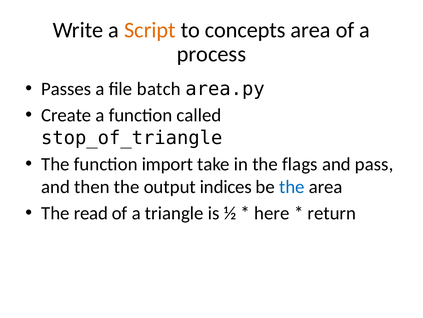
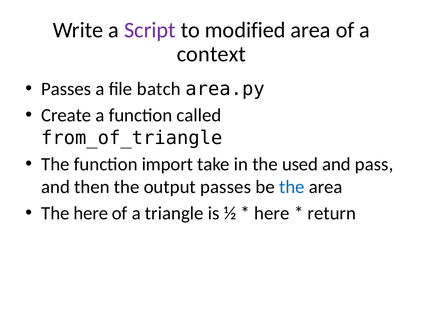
Script colour: orange -> purple (150, 30)
concepts: concepts -> modified (245, 30)
process: process -> context (211, 54)
stop_of_triangle: stop_of_triangle -> from_of_triangle (132, 138)
flags: flags -> used (300, 164)
output indices: indices -> passes (226, 187)
The read: read -> here (91, 213)
